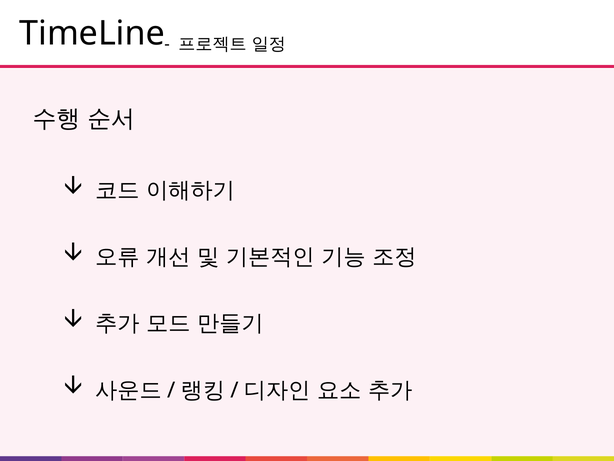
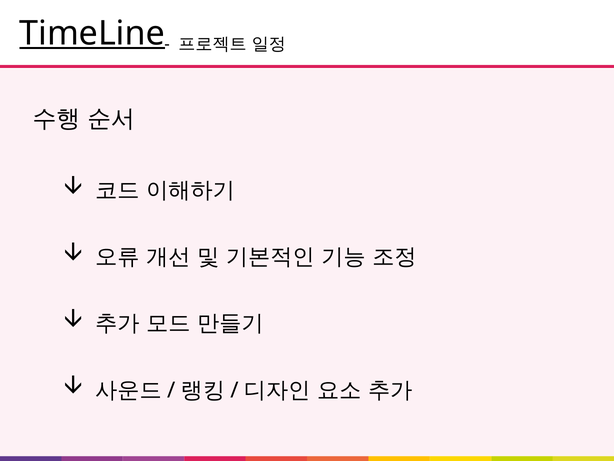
TimeLine underline: none -> present (92, 33)
